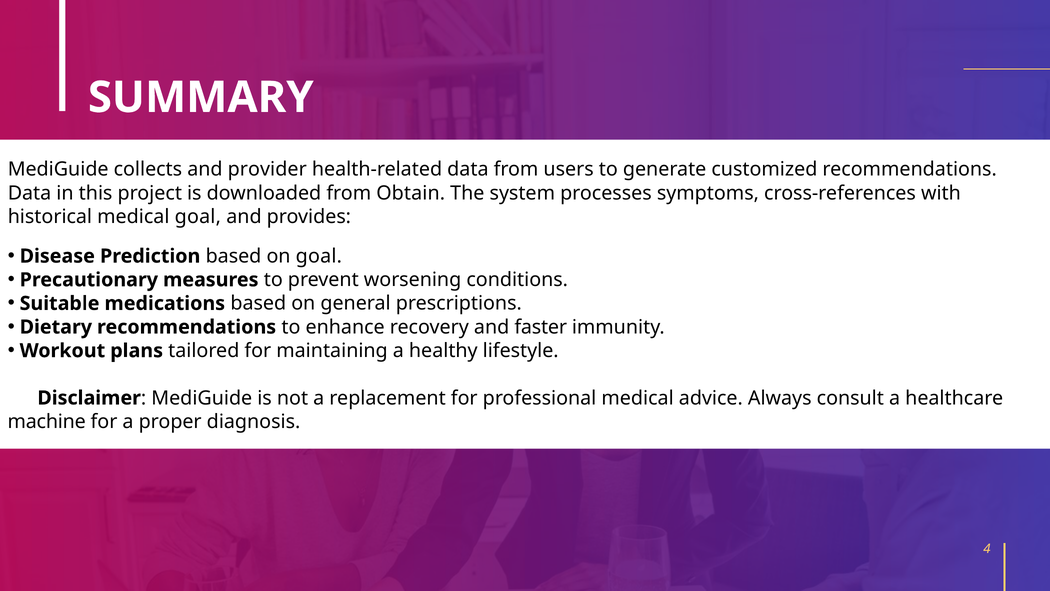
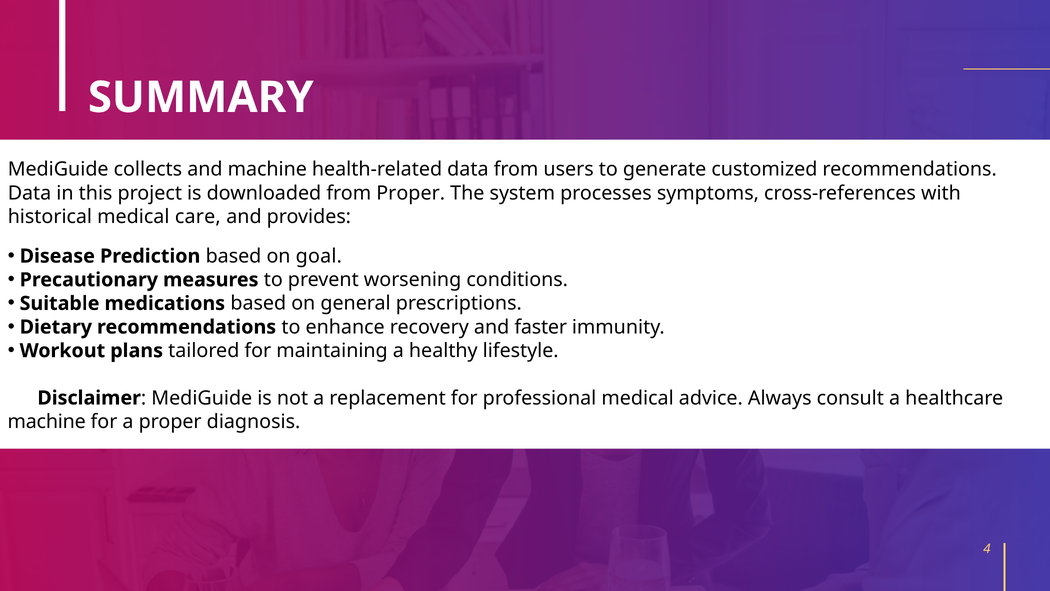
and provider: provider -> machine (267, 169)
from Obtain: Obtain -> Proper (411, 193)
medical goal: goal -> care (198, 217)
